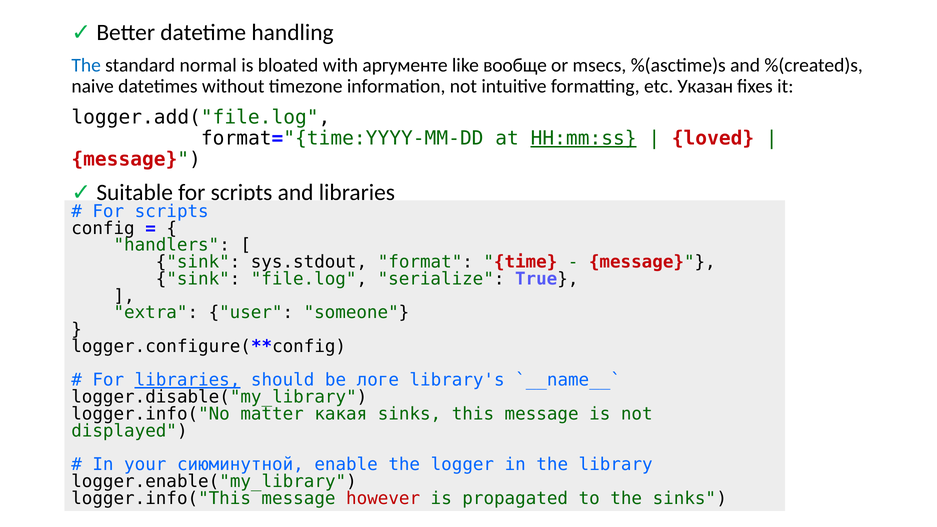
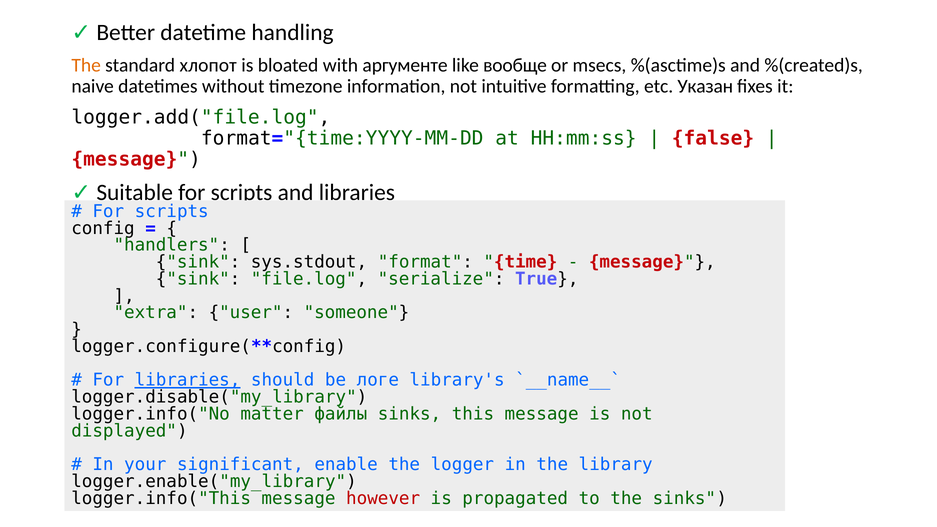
The colour: blue -> orange (86, 65)
normal: normal -> хлопот (208, 65)
HH:mm:ss underline: present -> none (584, 138)
loved: loved -> false (713, 138)
какая: какая -> файлы (341, 414)
сиюминутной: сиюминутной -> significant (240, 465)
